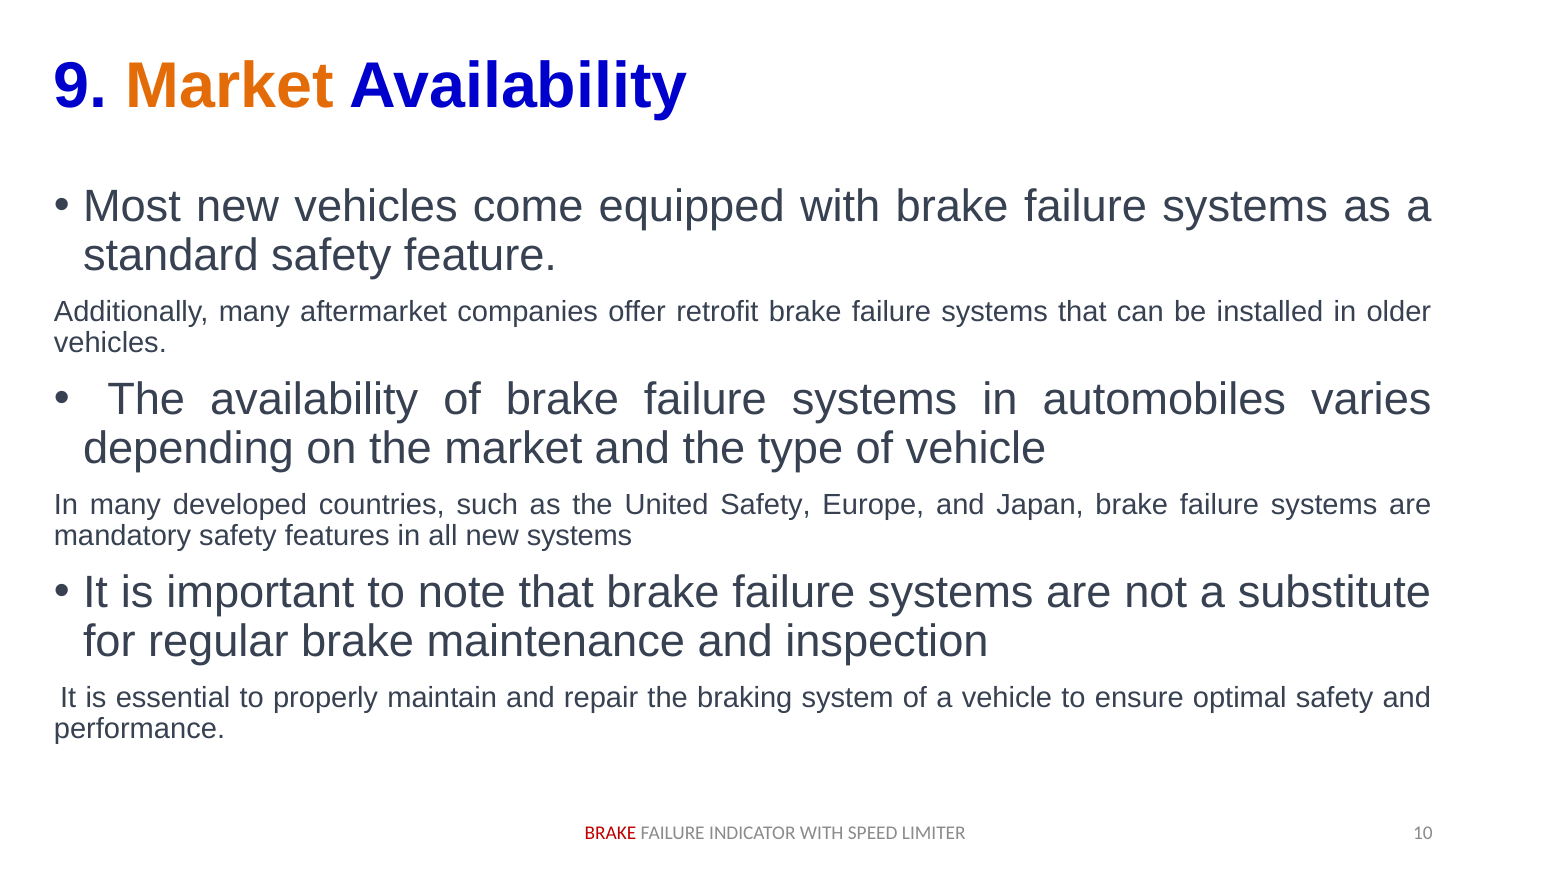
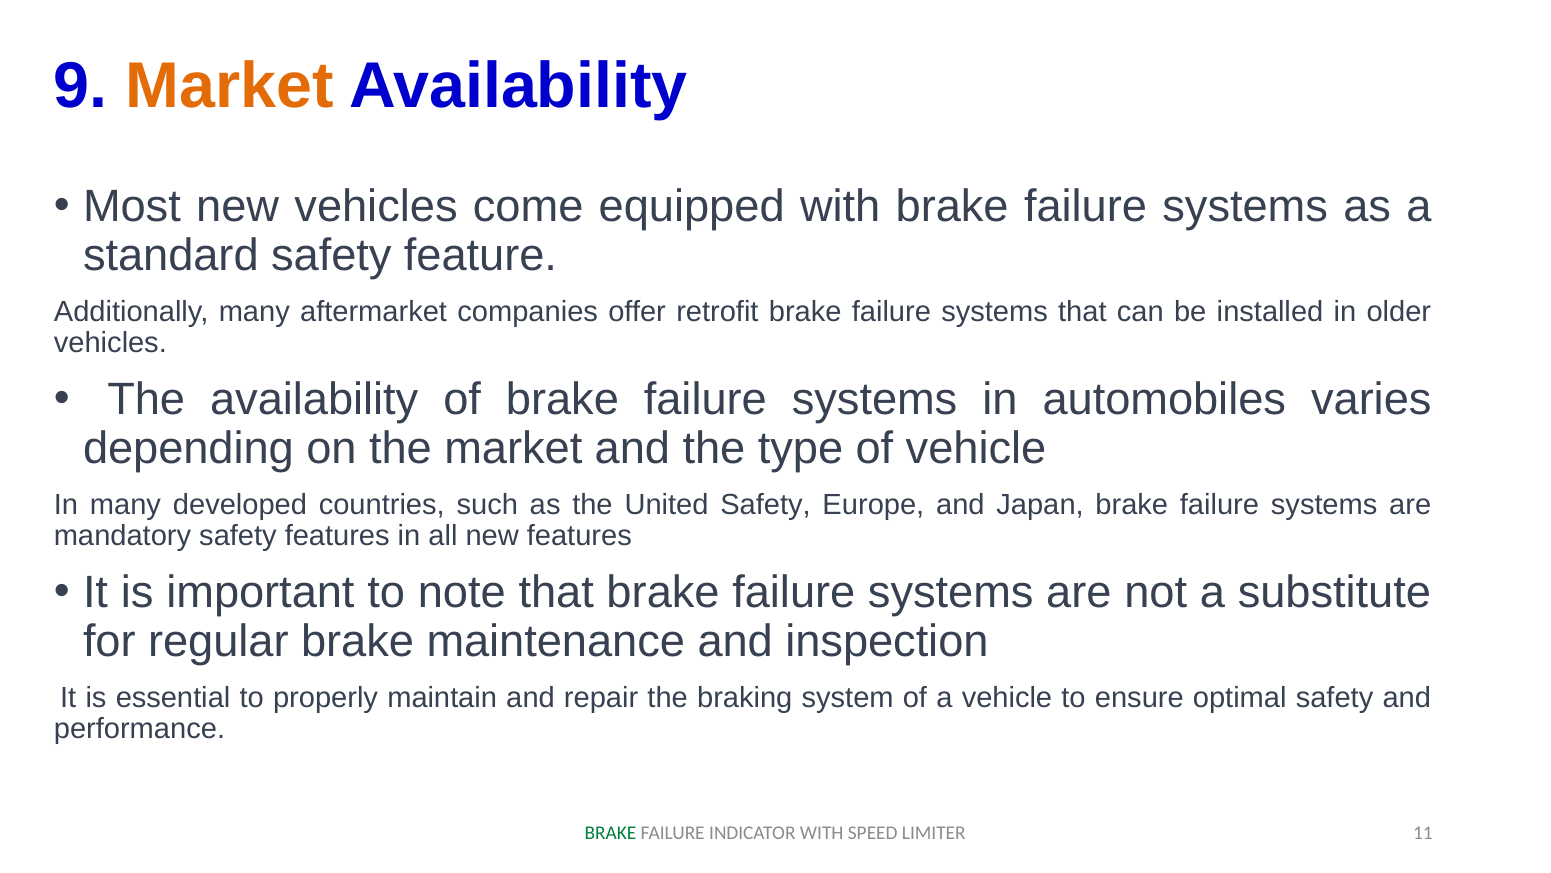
new systems: systems -> features (579, 536)
BRAKE colour: red -> green (611, 833)
10: 10 -> 11 (1423, 833)
